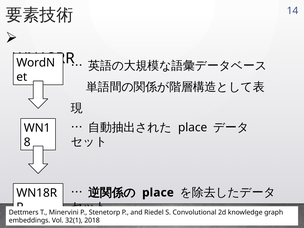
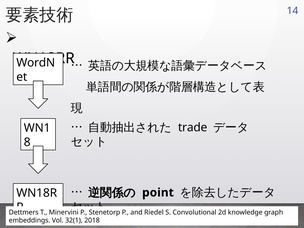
place: place -> trade (193, 128)
place: place -> point (158, 193)
